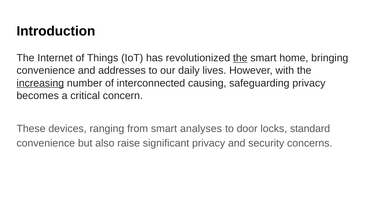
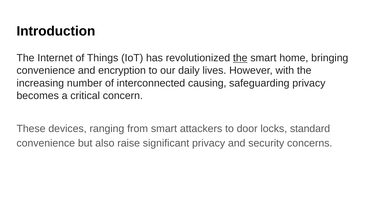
addresses: addresses -> encryption (122, 71)
increasing underline: present -> none (40, 83)
analyses: analyses -> attackers (201, 129)
